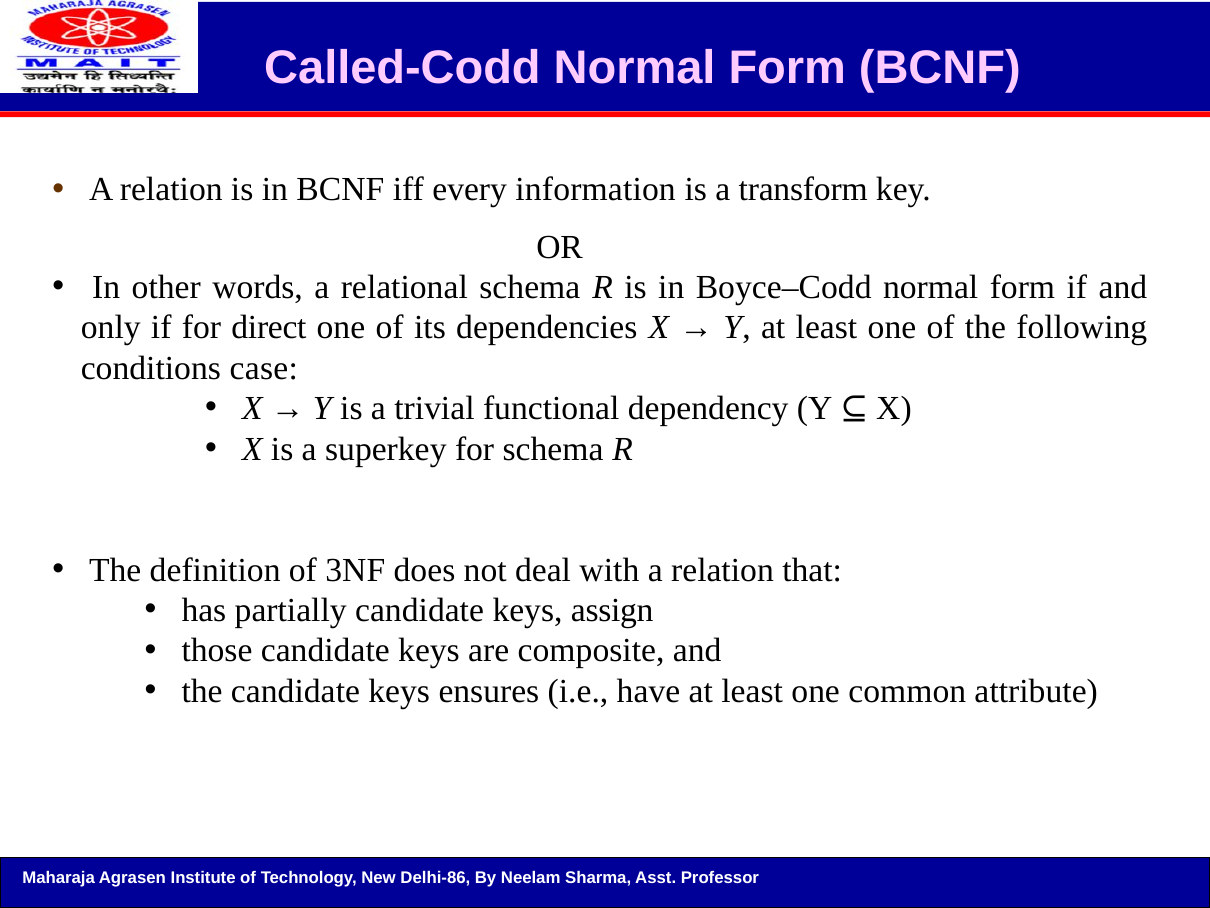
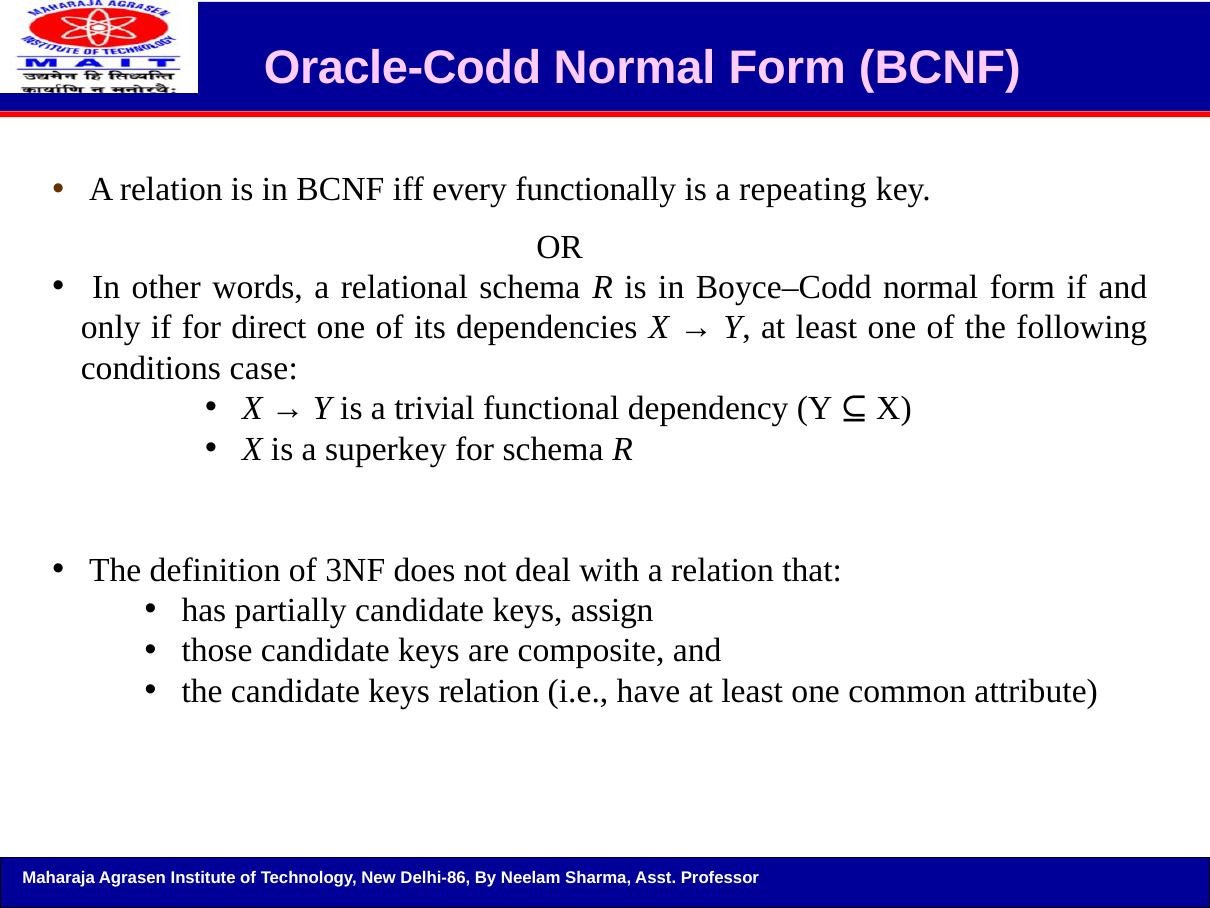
Called-Codd: Called-Codd -> Oracle-Codd (403, 68)
information: information -> functionally (596, 190)
transform: transform -> repeating (803, 190)
keys ensures: ensures -> relation (489, 691)
